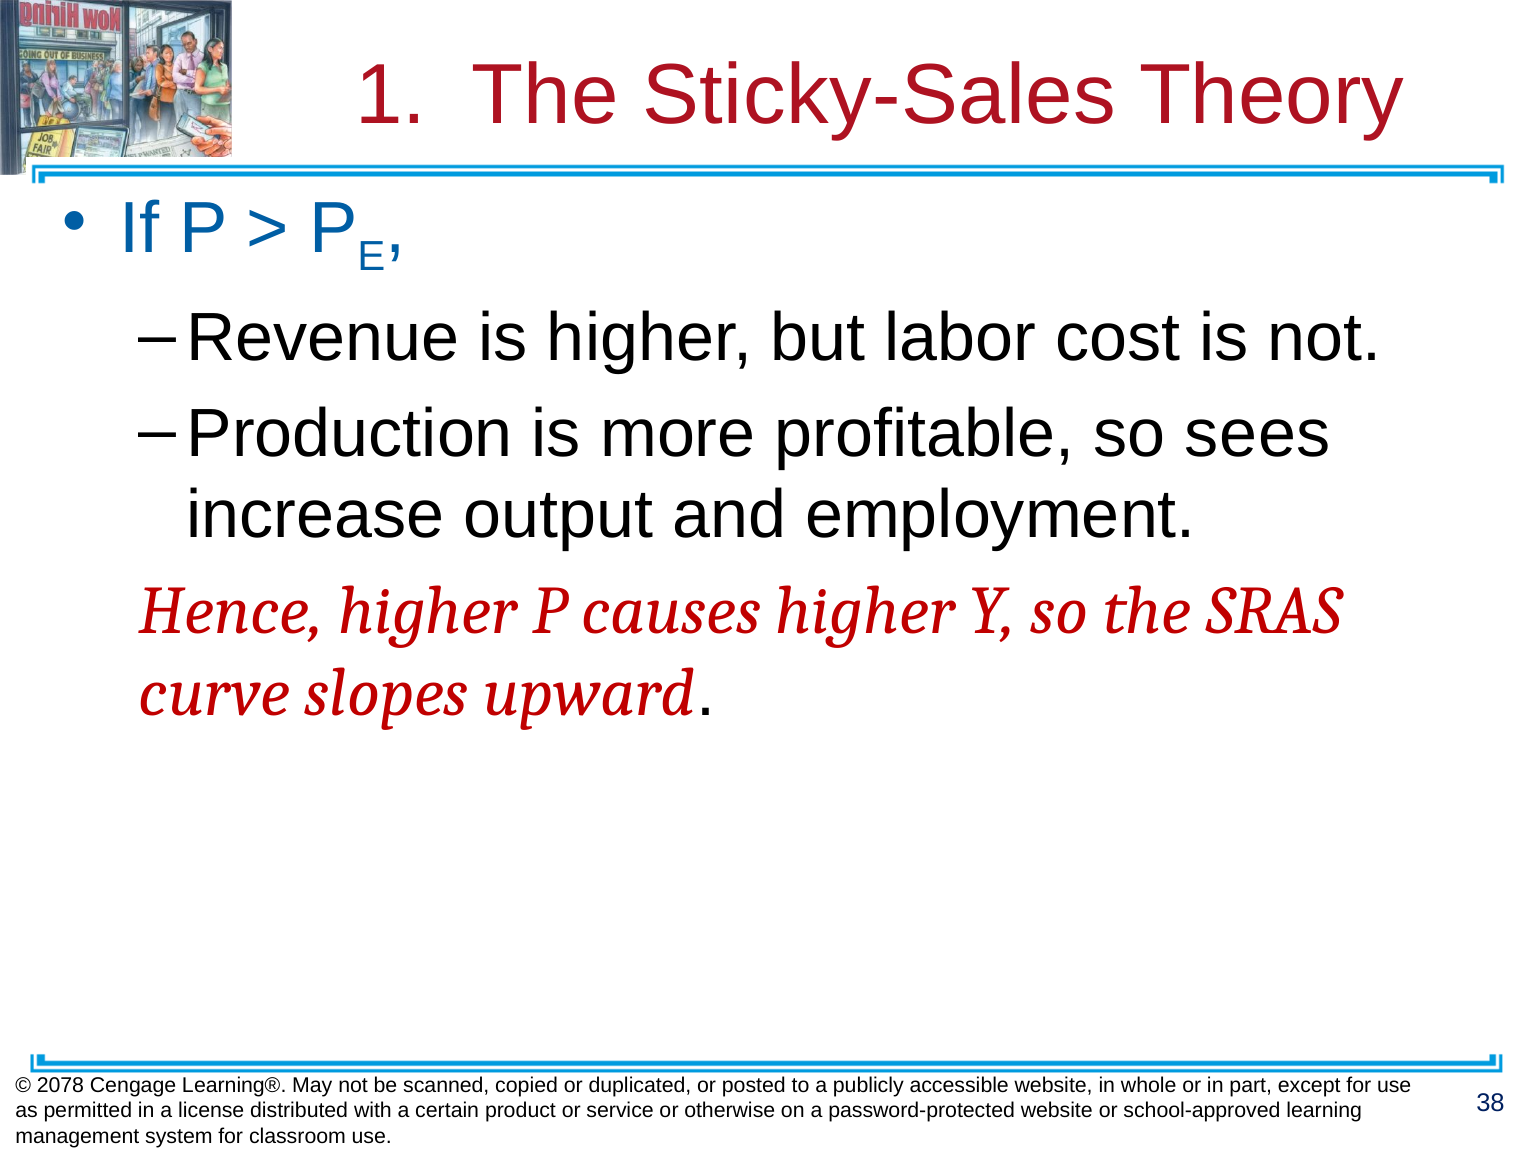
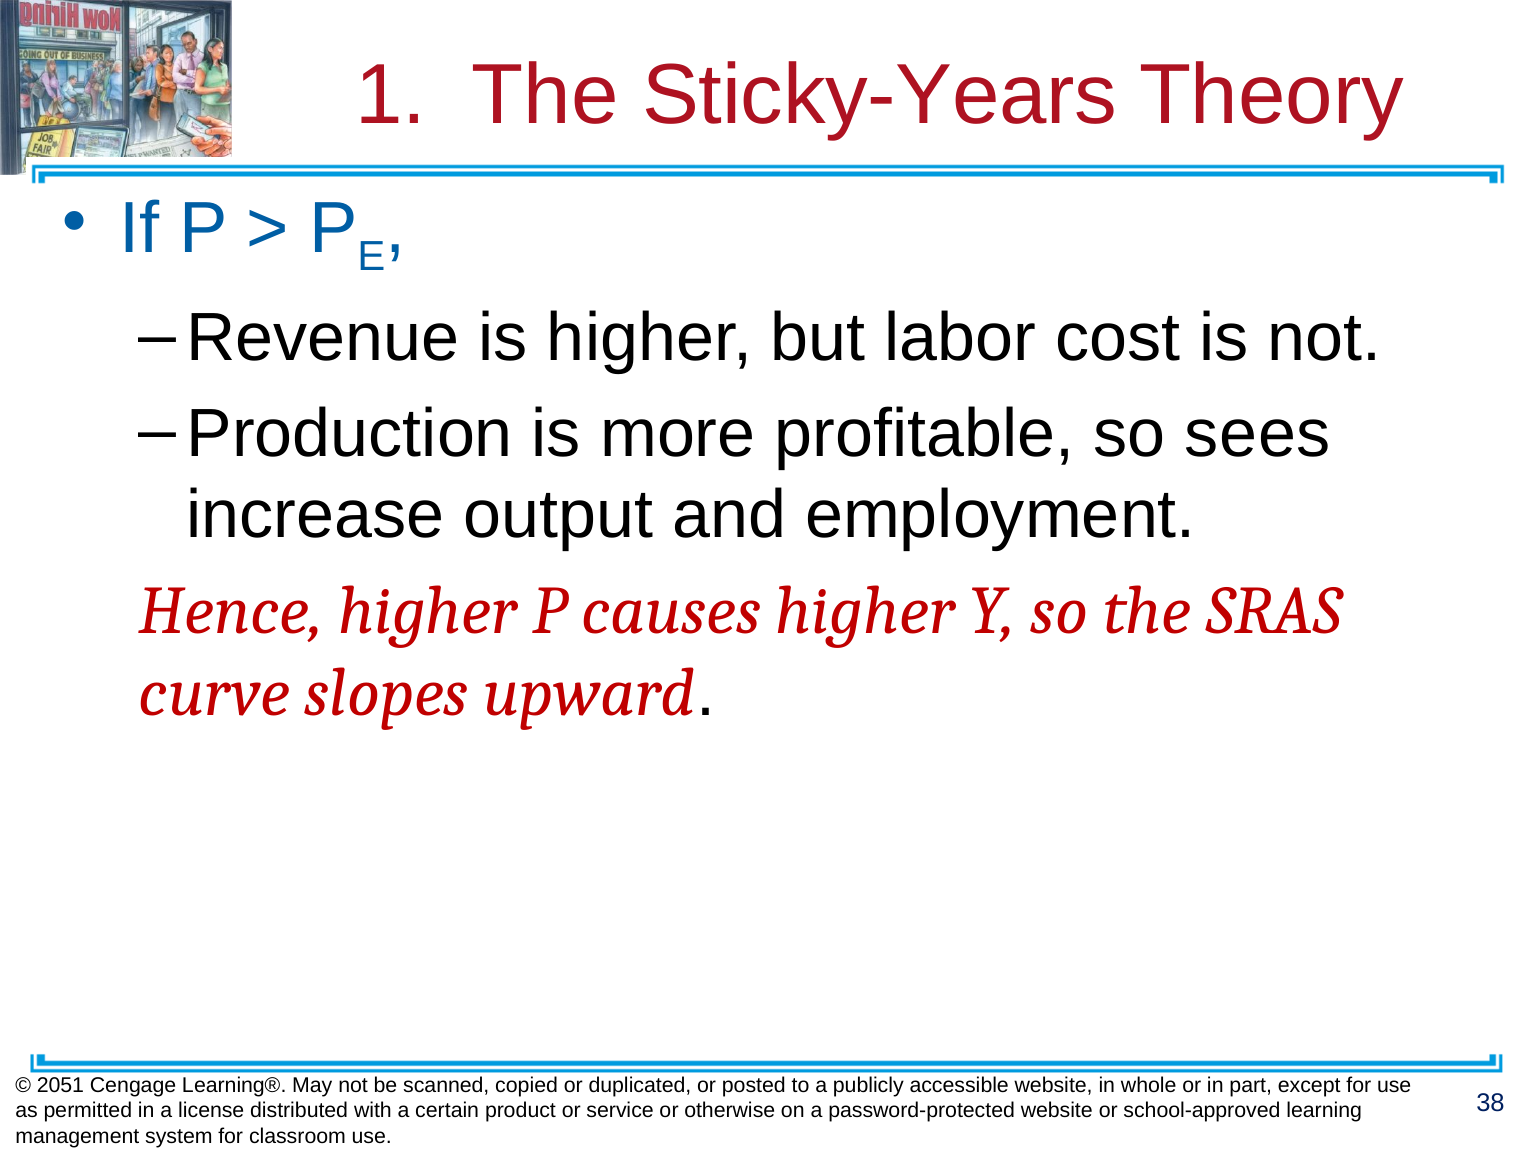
Sticky-Sales: Sticky-Sales -> Sticky-Years (880, 95)
2078: 2078 -> 2051 (60, 1085)
